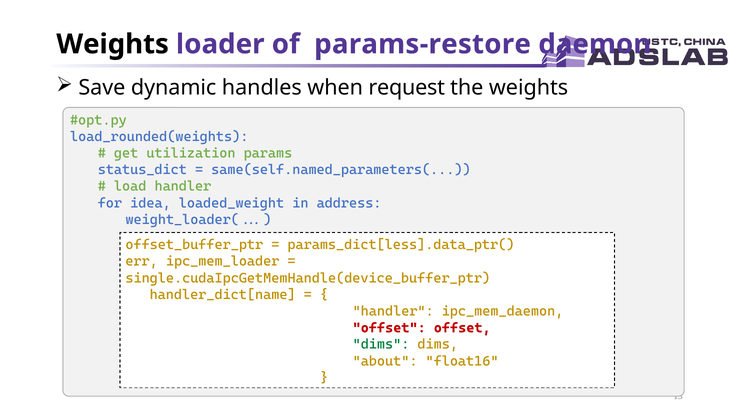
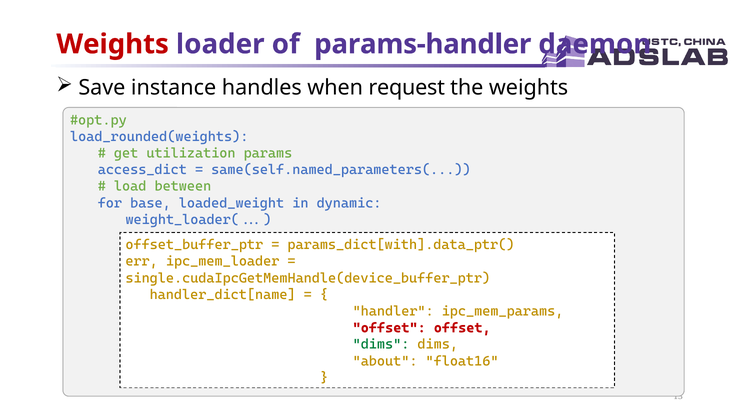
Weights colour: black -> red (113, 44)
params-restore: params-restore -> params-handler (423, 44)
dynamic: dynamic -> instance (174, 88)
status_dict: status_dict -> access_dict (142, 170)
load handler: handler -> between (183, 187)
idea: idea -> base (150, 203)
address: address -> dynamic (349, 203)
params_dict[less].data_ptr(: params_dict[less].data_ptr( -> params_dict[with].data_ptr( (401, 245)
ipc_mem_daemon: ipc_mem_daemon -> ipc_mem_params (503, 312)
